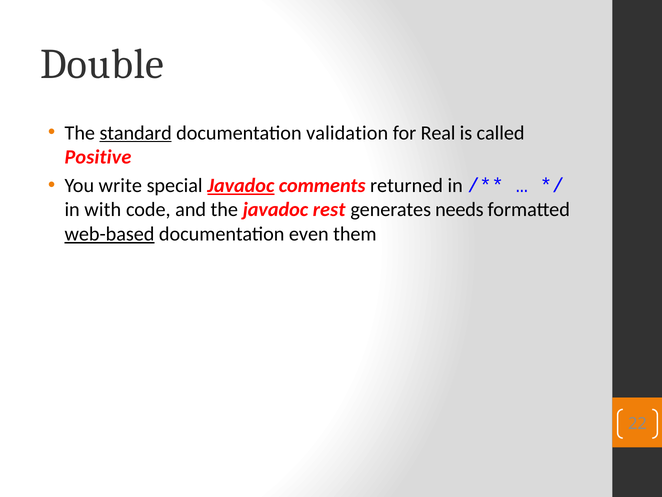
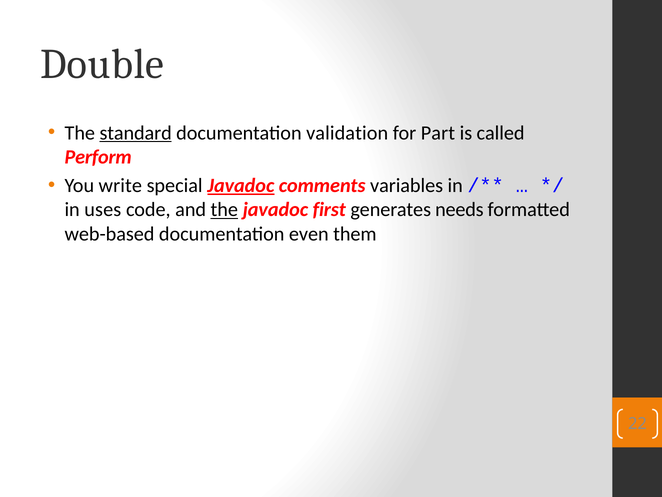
Real: Real -> Part (438, 133)
Positive: Positive -> Perform (98, 157)
returned: returned -> variables (407, 185)
with: with -> uses (103, 210)
the underline: none -> present (224, 210)
rest: rest -> first (329, 210)
web-based underline: present -> none (109, 234)
